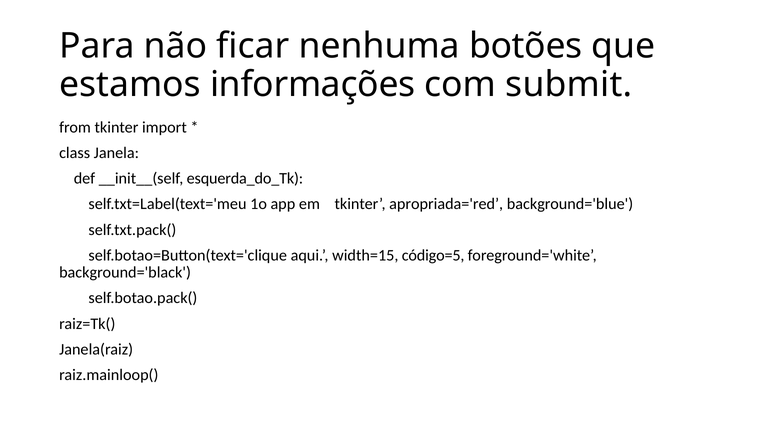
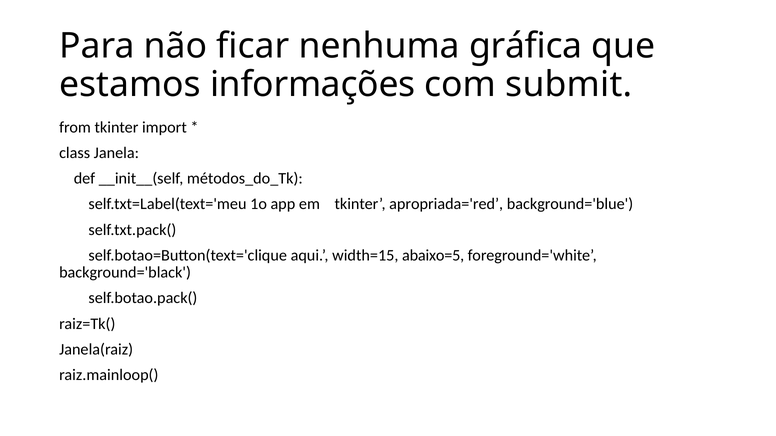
botões: botões -> gráfica (526, 46)
esquerda_do_Tk: esquerda_do_Tk -> métodos_do_Tk (245, 179)
código=5: código=5 -> abaixo=5 (433, 255)
